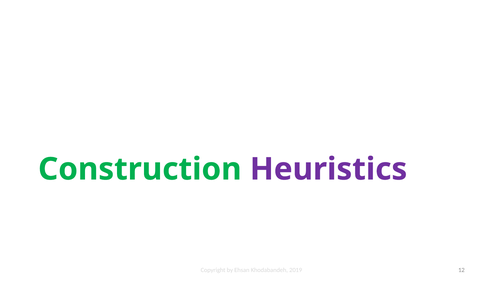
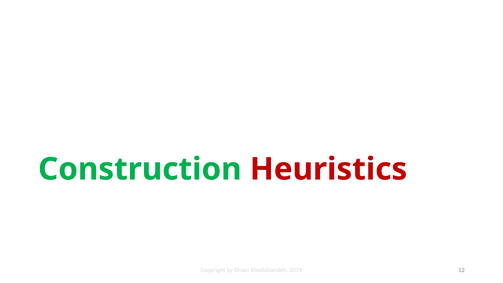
Heuristics colour: purple -> red (328, 169)
